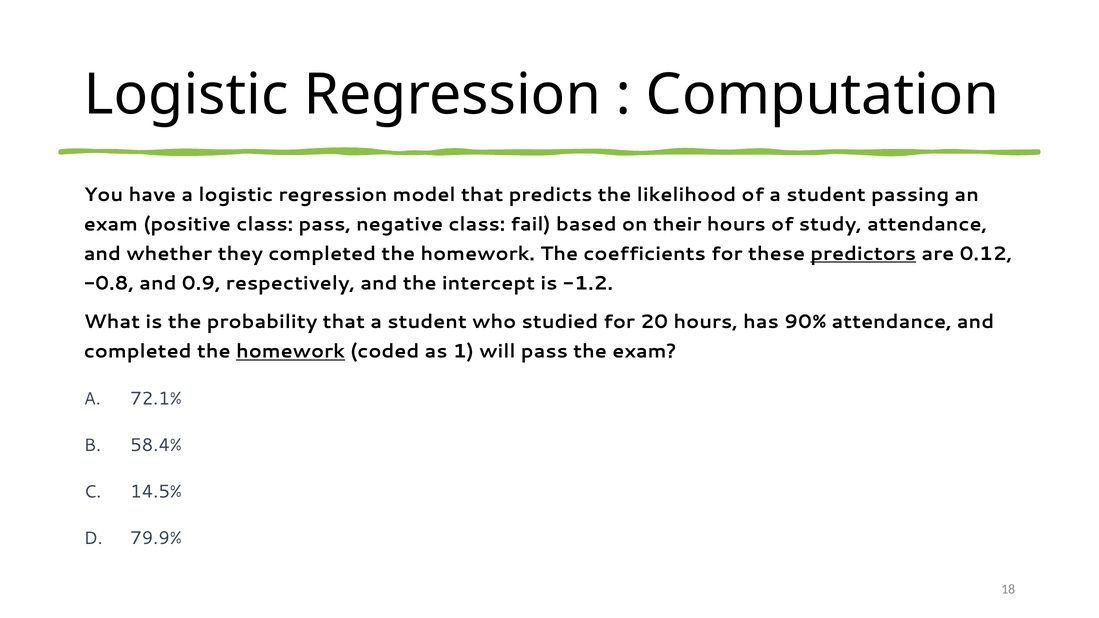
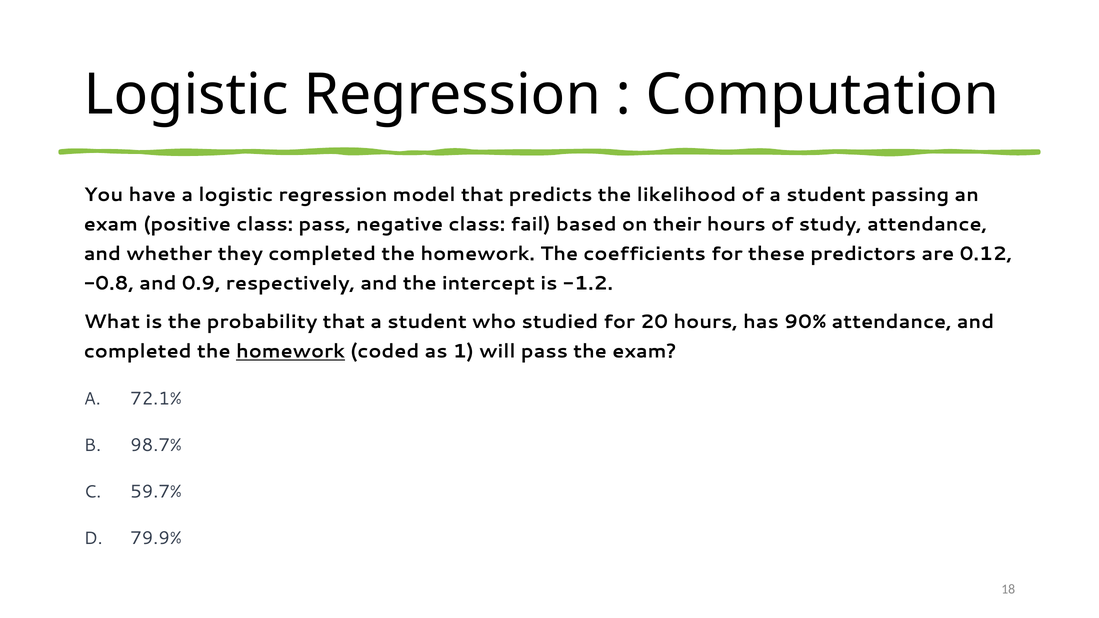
predictors underline: present -> none (863, 254)
58.4%: 58.4% -> 98.7% (156, 445)
14.5%: 14.5% -> 59.7% (156, 492)
